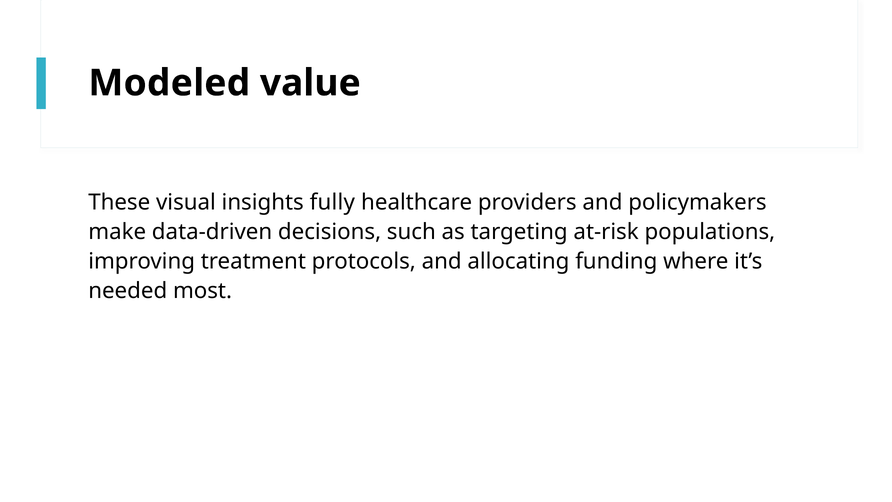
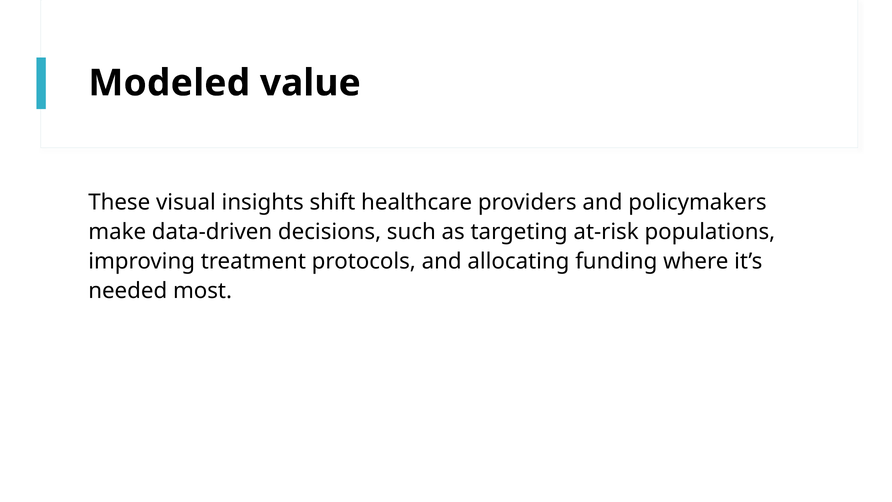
fully: fully -> shift (332, 202)
